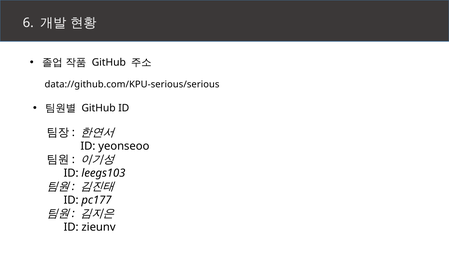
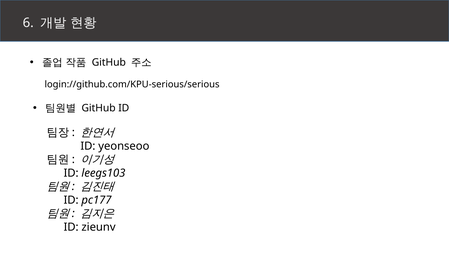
data://github.com/KPU-serious/serious: data://github.com/KPU-serious/serious -> login://github.com/KPU-serious/serious (132, 84)
